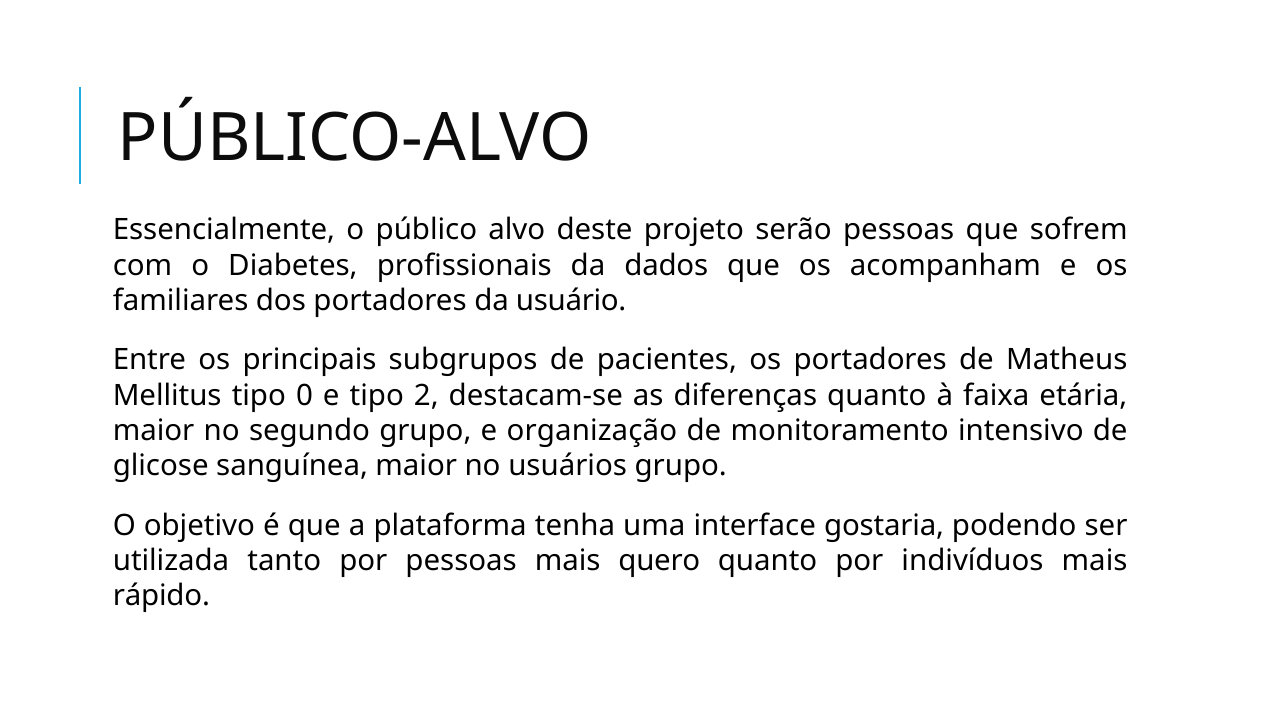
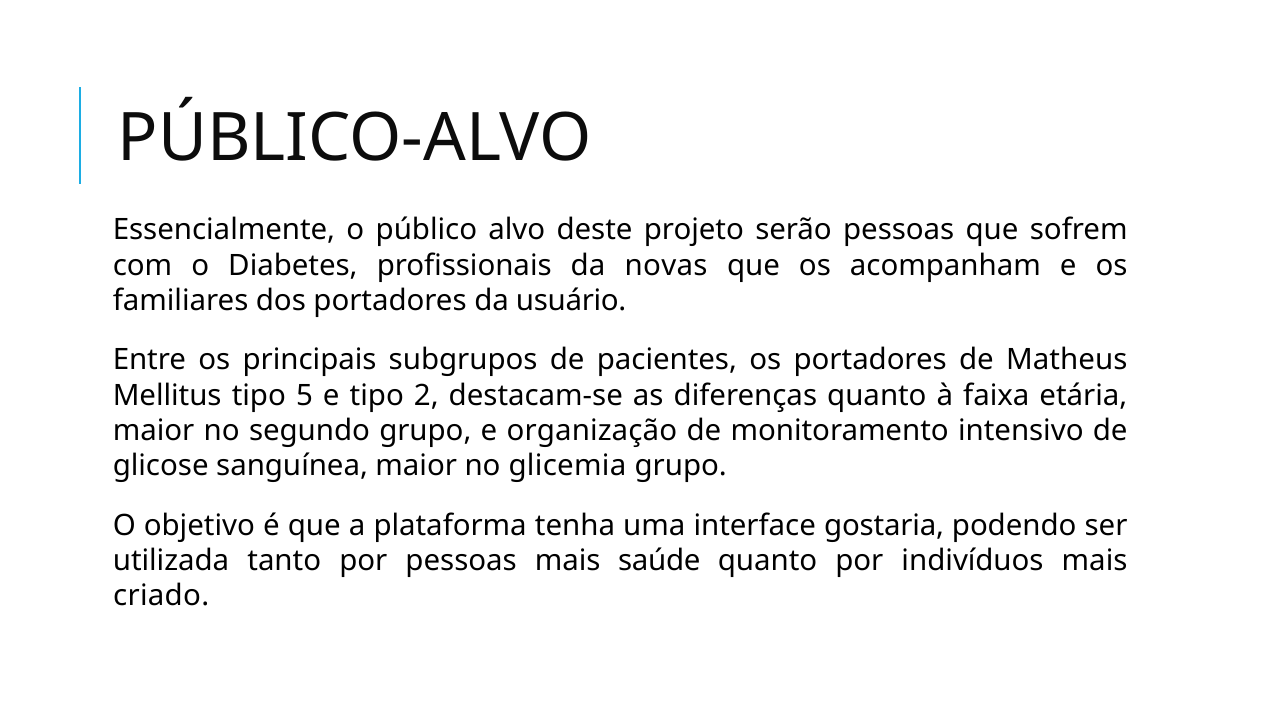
dados: dados -> novas (666, 266)
0: 0 -> 5 (304, 396)
usuários: usuários -> glicemia (567, 466)
quero: quero -> saúde (659, 561)
rápido: rápido -> criado (161, 596)
